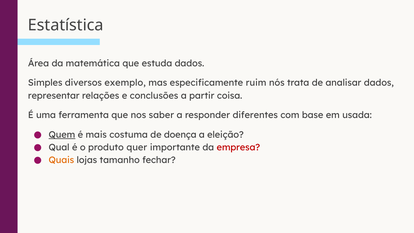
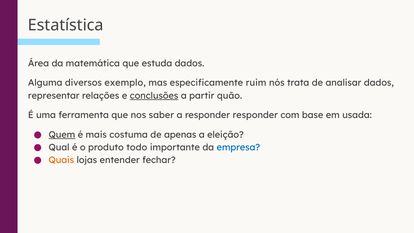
Simples: Simples -> Alguma (45, 83)
conclusões underline: none -> present (154, 96)
coisa: coisa -> quão (230, 96)
responder diferentes: diferentes -> responder (255, 115)
doença: doença -> apenas (180, 135)
quer: quer -> todo (137, 147)
empresa colour: red -> blue (238, 147)
tamanho: tamanho -> entender (120, 160)
